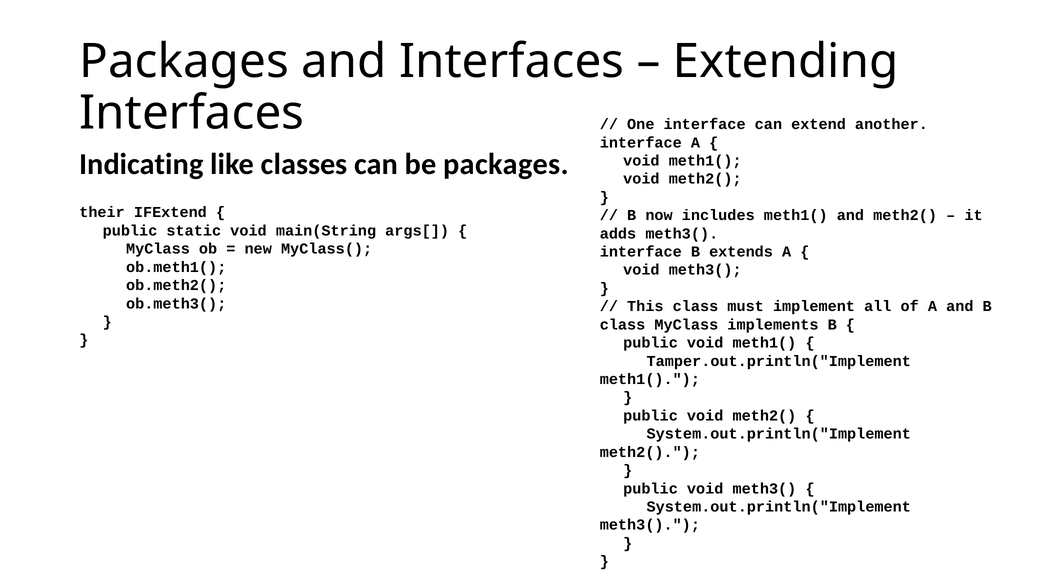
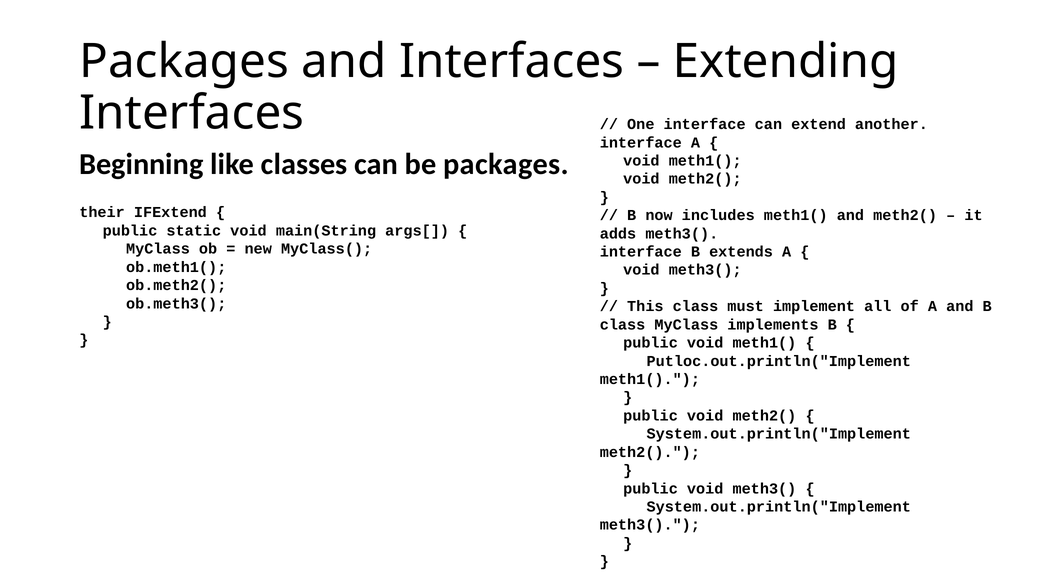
Indicating: Indicating -> Beginning (141, 164)
Tamper.out.println("Implement: Tamper.out.println("Implement -> Putloc.out.println("Implement (779, 361)
